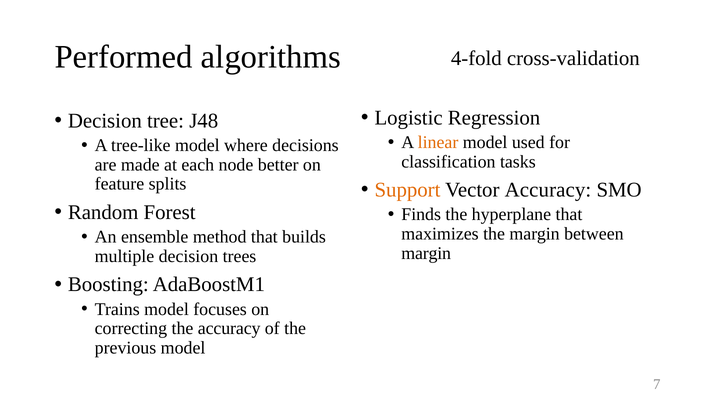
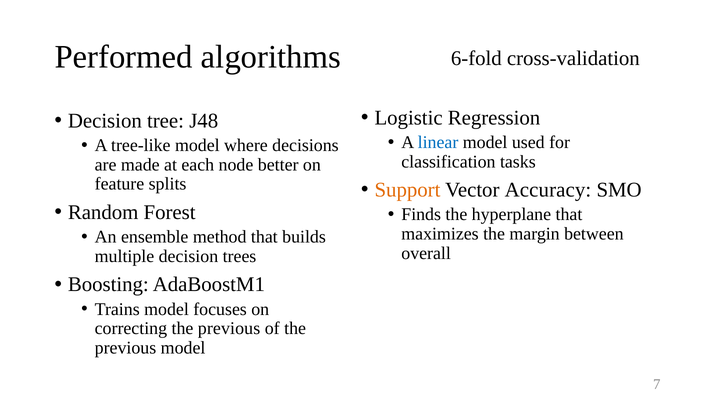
4-fold: 4-fold -> 6-fold (476, 59)
linear colour: orange -> blue (438, 142)
margin: margin -> overall (426, 253)
correcting the accuracy: accuracy -> previous (229, 329)
